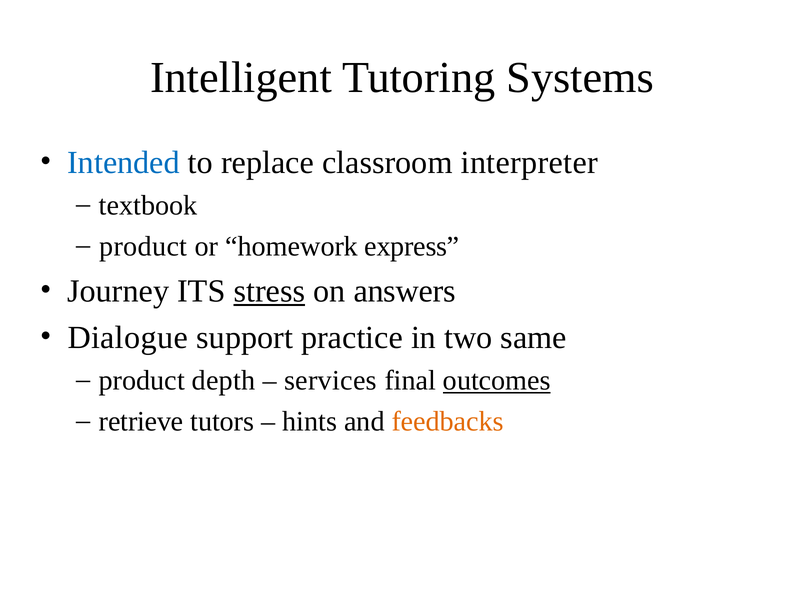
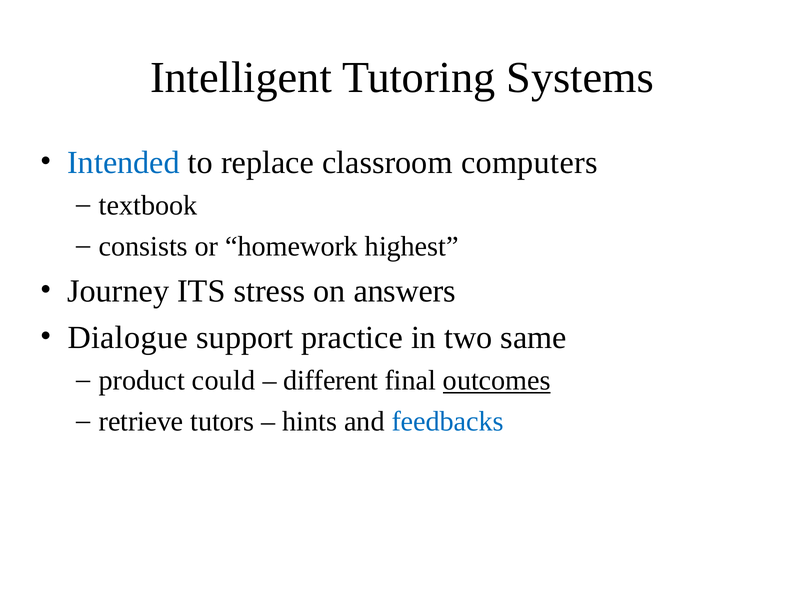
interpreter: interpreter -> computers (529, 162)
product: product -> consists (143, 246)
express: express -> highest (412, 246)
stress underline: present -> none (269, 291)
depth: depth -> could (224, 381)
services: services -> different (331, 381)
feedbacks colour: orange -> blue (448, 422)
